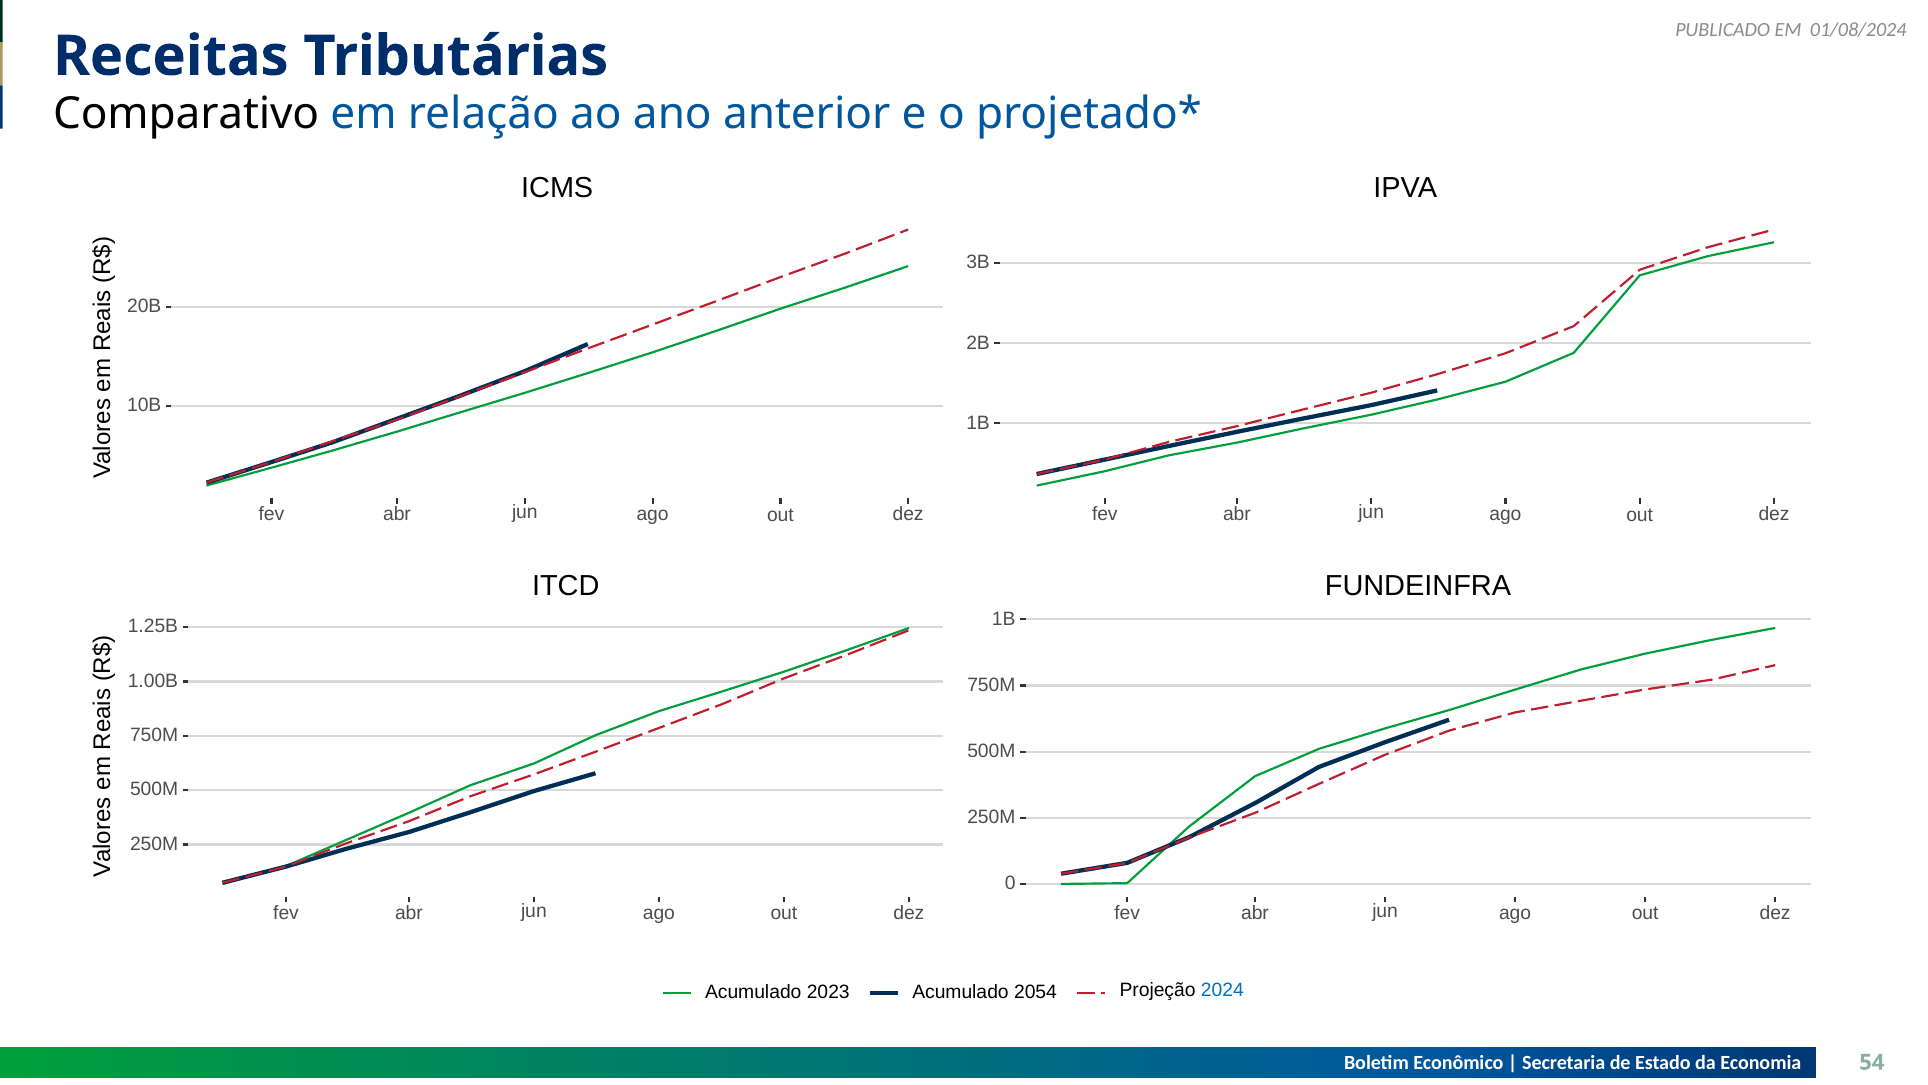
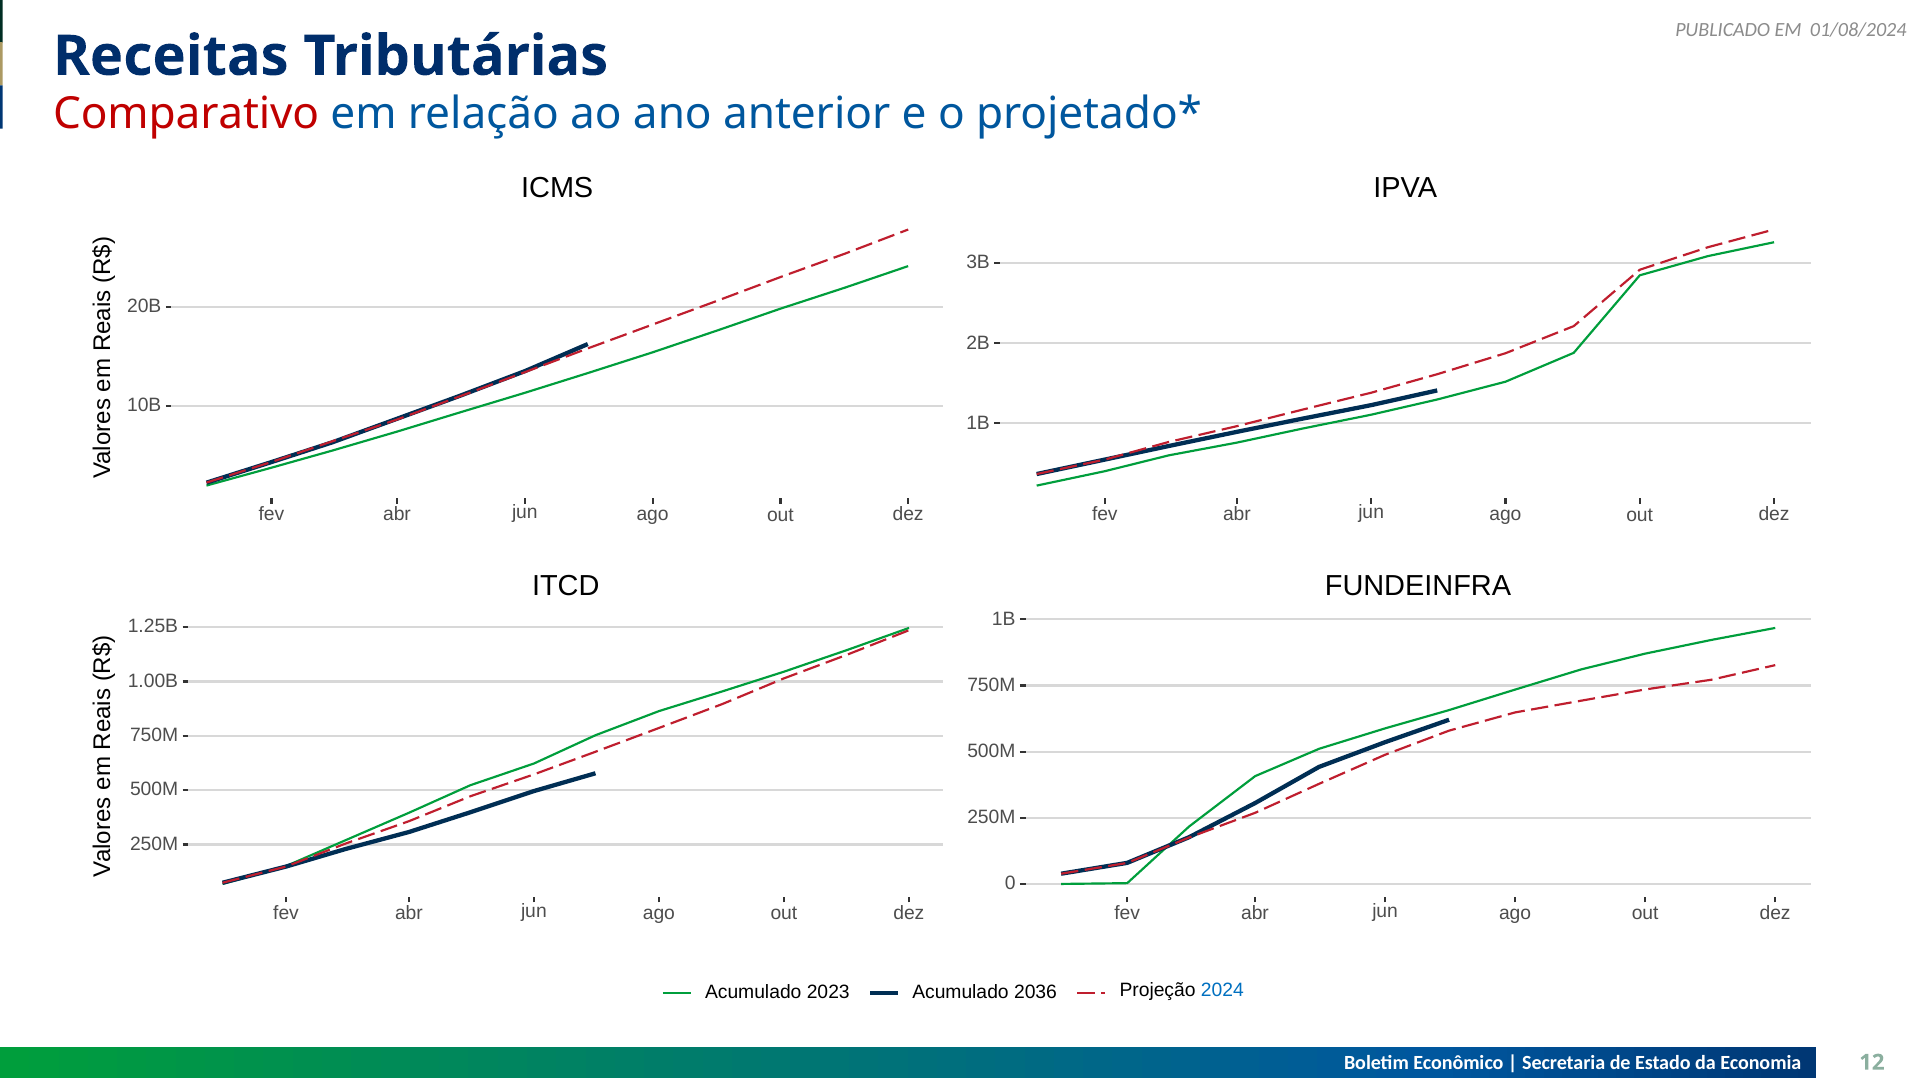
Comparativo colour: black -> red (186, 114)
2054: 2054 -> 2036 (1035, 992)
54: 54 -> 12 (1872, 1062)
